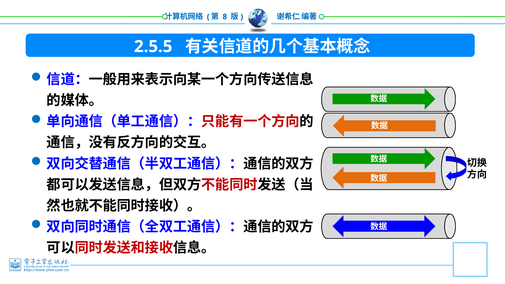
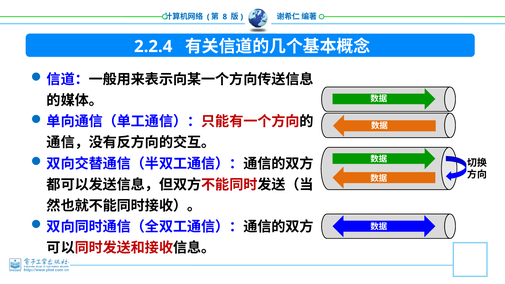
2.5.5: 2.5.5 -> 2.2.4 (153, 47)
